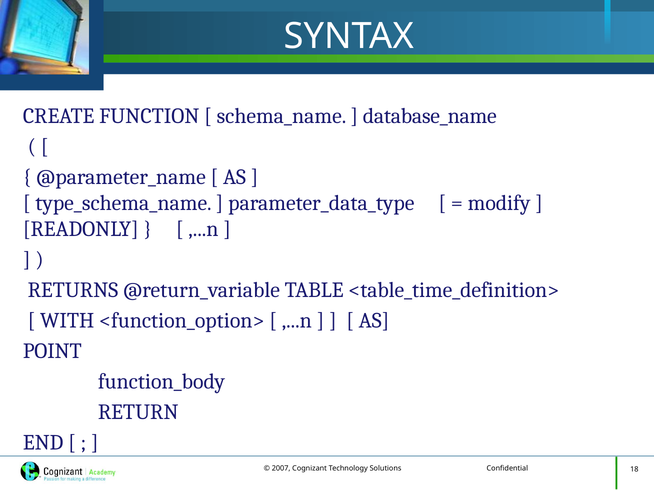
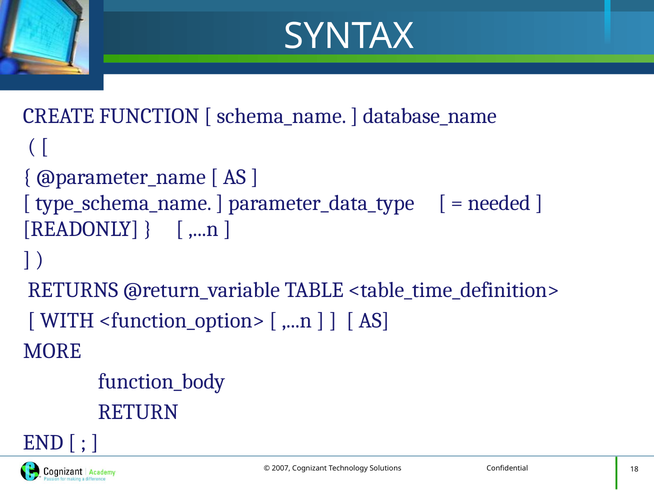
modify: modify -> needed (499, 203)
POINT: POINT -> MORE (52, 351)
